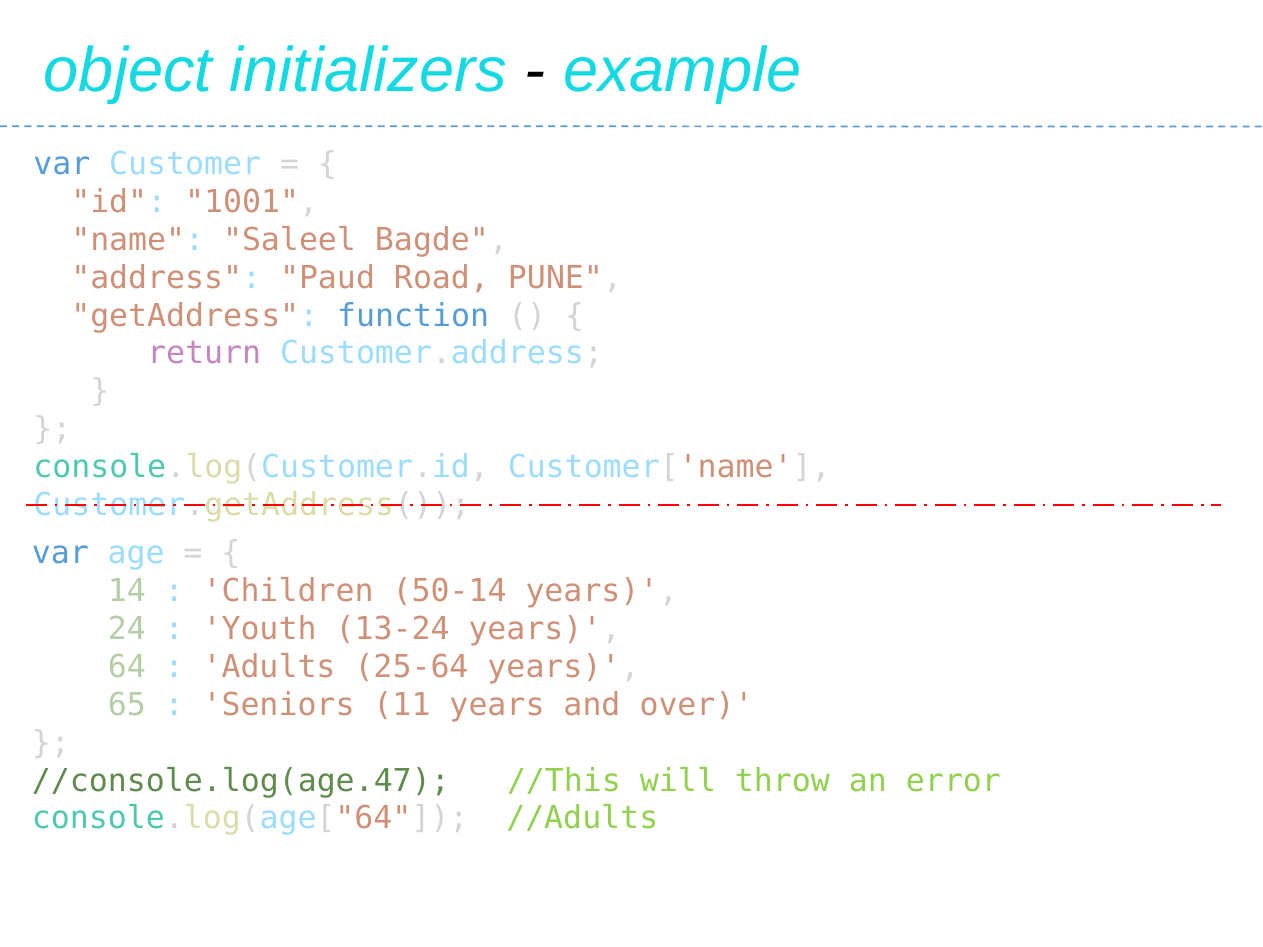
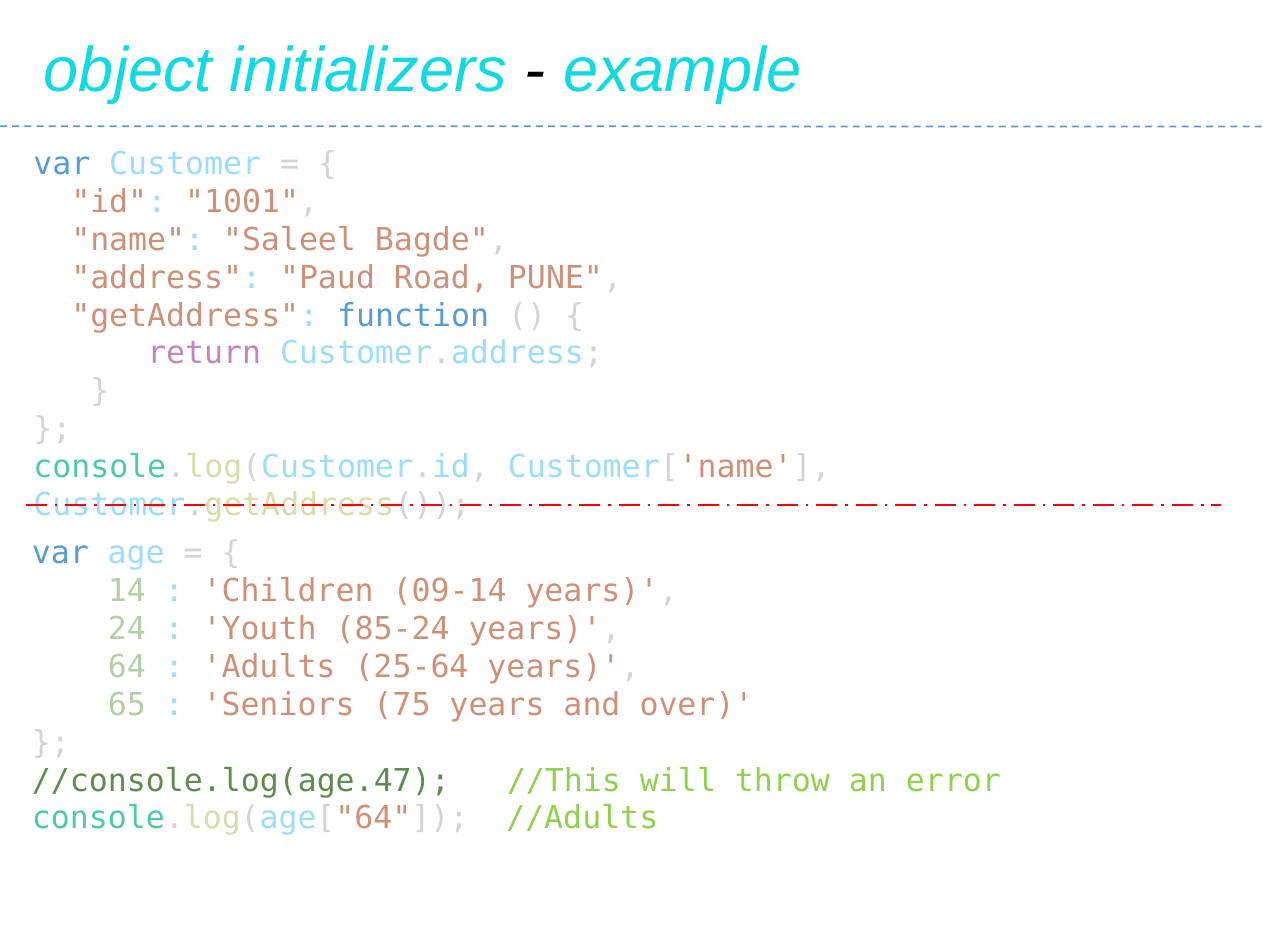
50-14: 50-14 -> 09-14 (450, 591)
13-24: 13-24 -> 85-24 (393, 629)
11: 11 -> 75 (402, 705)
